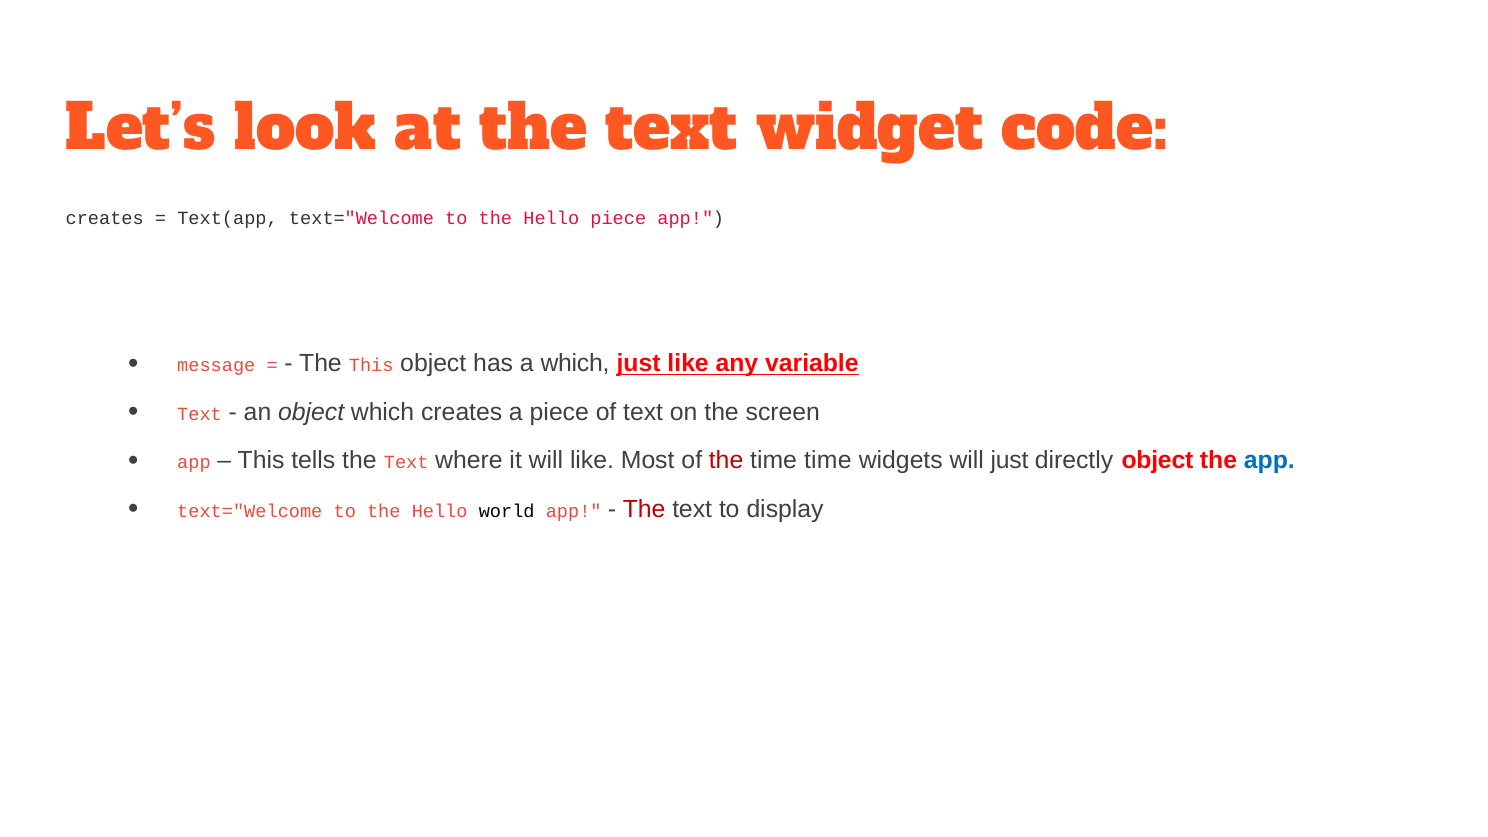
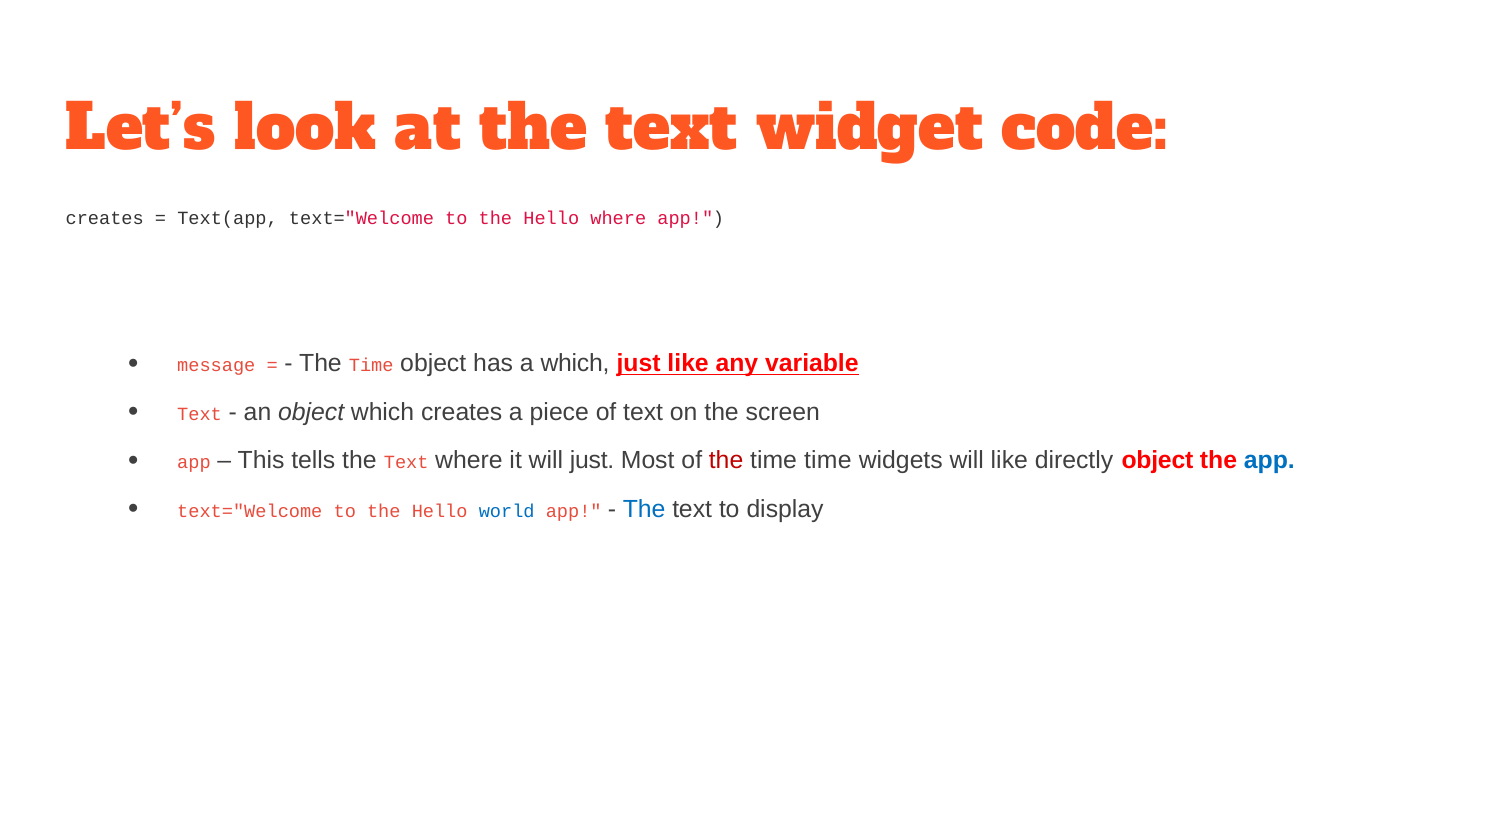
Hello piece: piece -> where (618, 218)
This: This -> Time (371, 366)
will like: like -> just (592, 461)
will just: just -> like (1009, 461)
world colour: black -> blue (507, 511)
The colour: red -> blue (644, 509)
